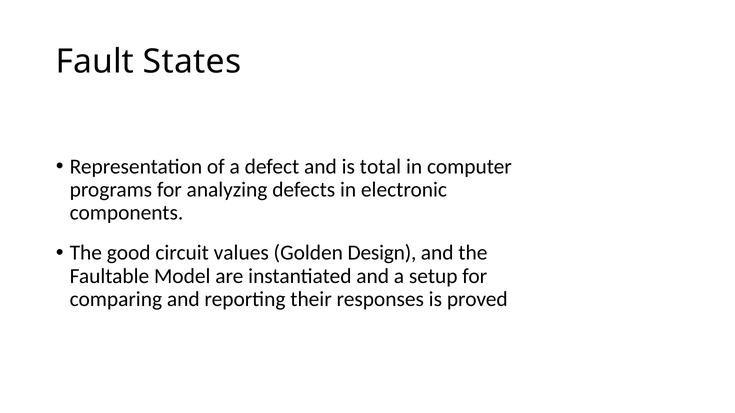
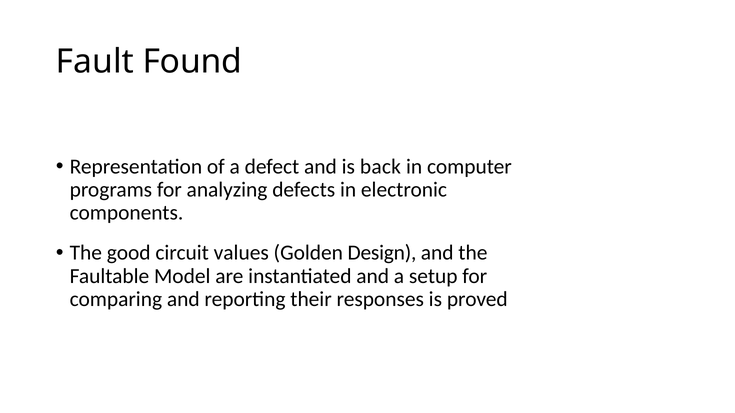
States: States -> Found (192, 62)
total: total -> back (380, 167)
